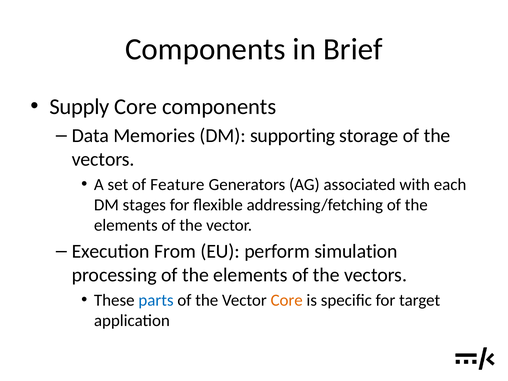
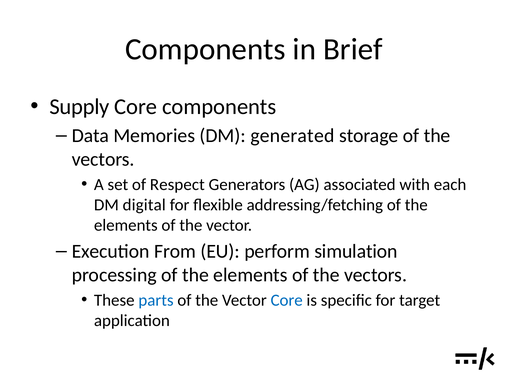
supporting: supporting -> generated (292, 136)
Feature: Feature -> Respect (177, 185)
stages: stages -> digital (144, 205)
Core colour: orange -> blue (287, 300)
